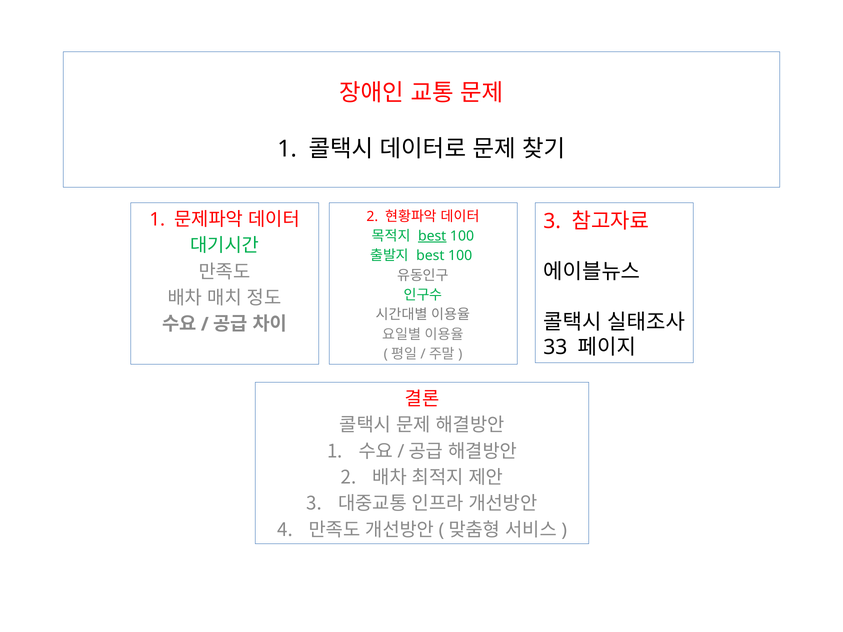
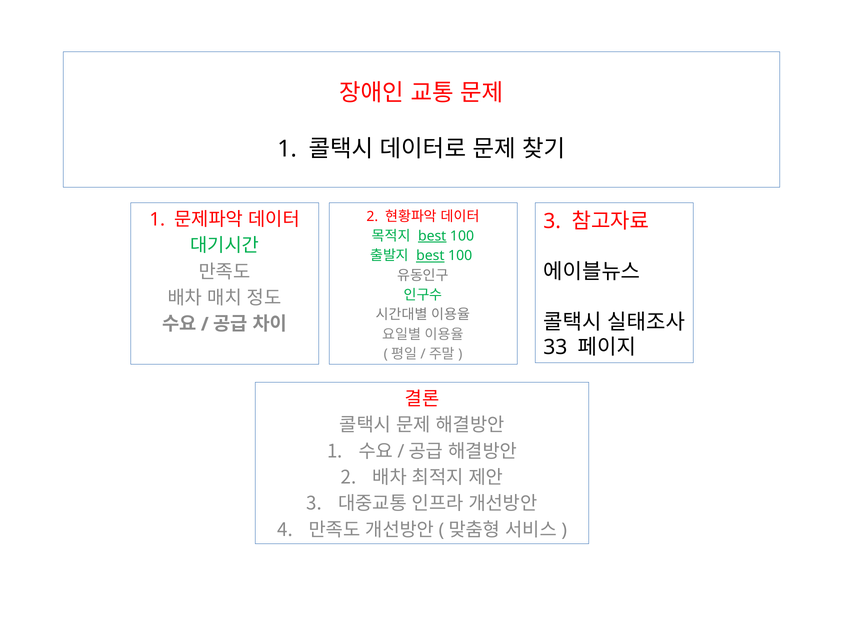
best underline: none -> present (430, 256)
